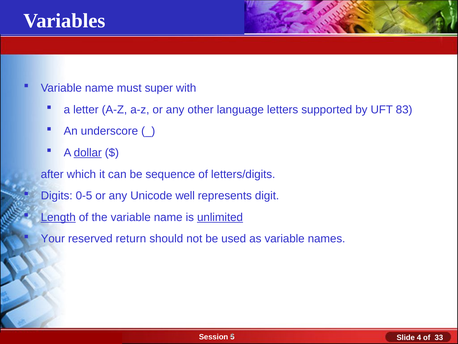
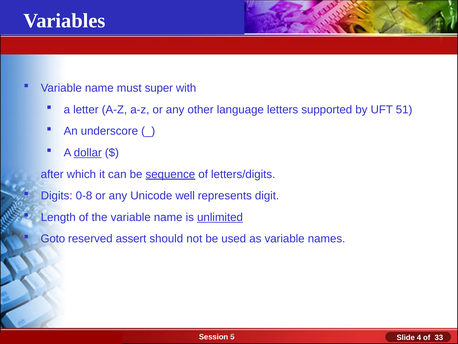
83: 83 -> 51 (404, 109)
sequence underline: none -> present (170, 174)
0-5: 0-5 -> 0-8 (84, 195)
Length underline: present -> none (58, 217)
Your: Your -> Goto (53, 239)
return: return -> assert (131, 239)
